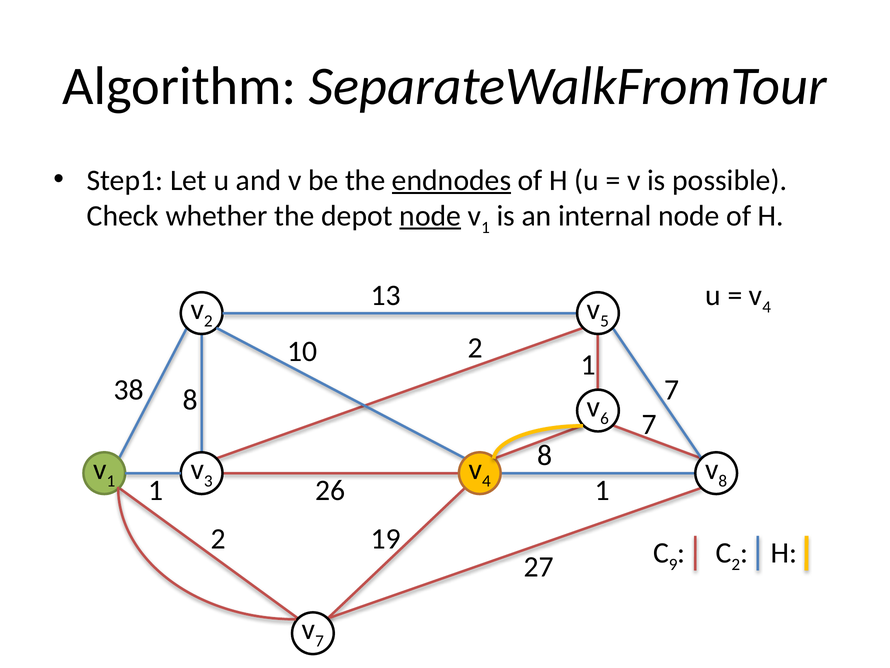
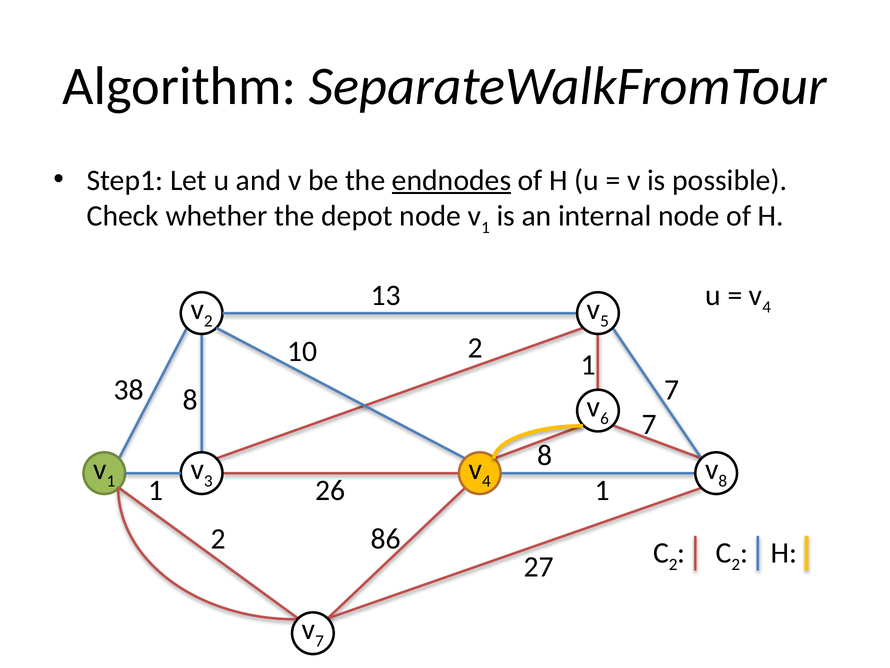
node underline: present -> none (430, 216)
19: 19 -> 86 (386, 539)
9: 9 -> 2 (673, 564)
